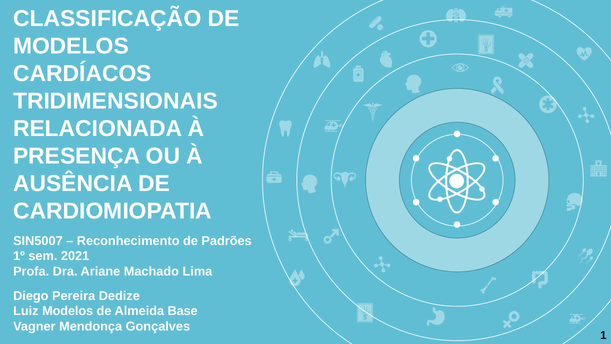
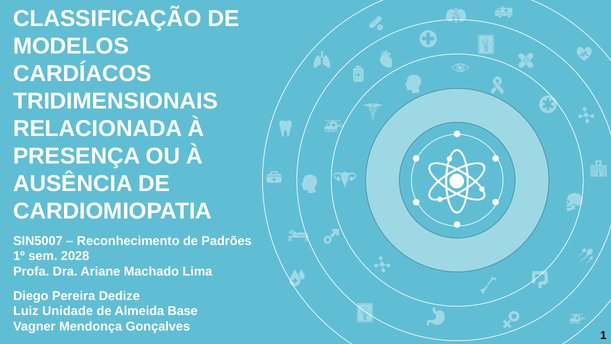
2021: 2021 -> 2028 (75, 256)
Luiz Modelos: Modelos -> Unidade (68, 311)
